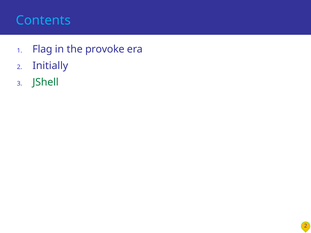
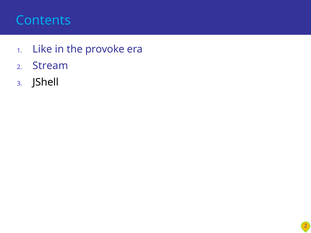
Flag: Flag -> Like (42, 49)
Initially: Initially -> Stream (50, 66)
JShell colour: green -> black (46, 82)
